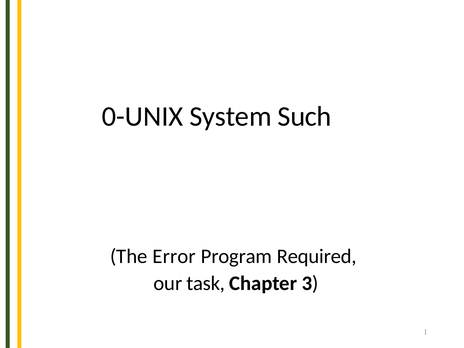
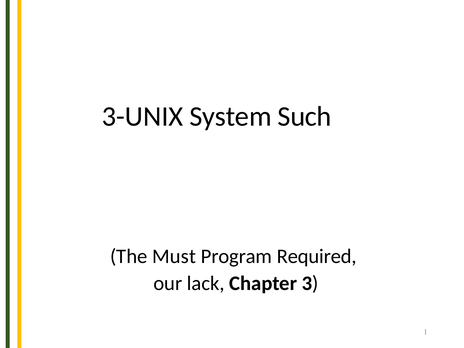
0-UNIX: 0-UNIX -> 3-UNIX (143, 117)
Error: Error -> Must (174, 256)
task: task -> lack (206, 283)
